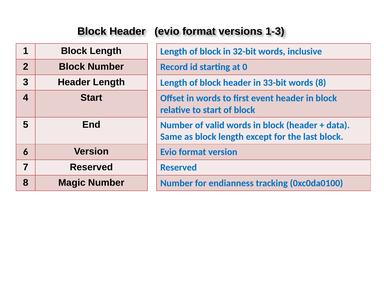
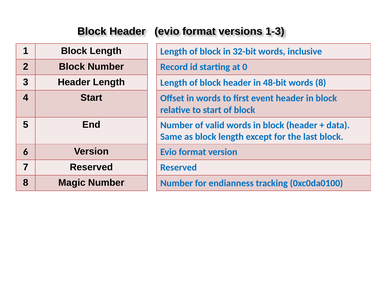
33-bit: 33-bit -> 48-bit (275, 83)
